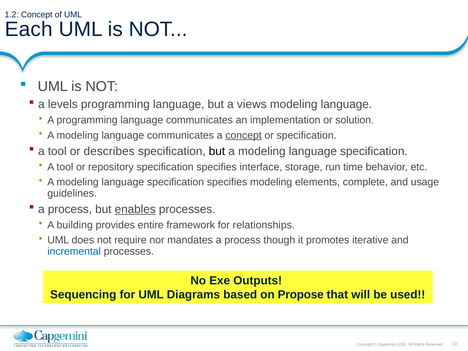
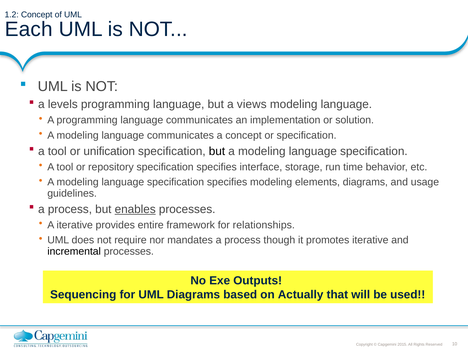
concept underline: present -> none (244, 135)
describes: describes -> unification (109, 151)
elements complete: complete -> diagrams (365, 182)
A building: building -> iterative (75, 225)
incremental colour: blue -> black (74, 251)
Propose: Propose -> Actually (301, 295)
